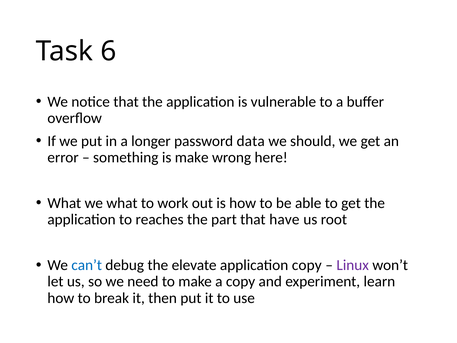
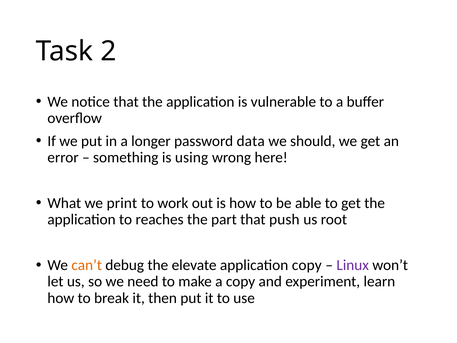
6: 6 -> 2 (108, 51)
is make: make -> using (192, 157)
we what: what -> print (122, 203)
have: have -> push (284, 219)
can’t colour: blue -> orange (87, 265)
